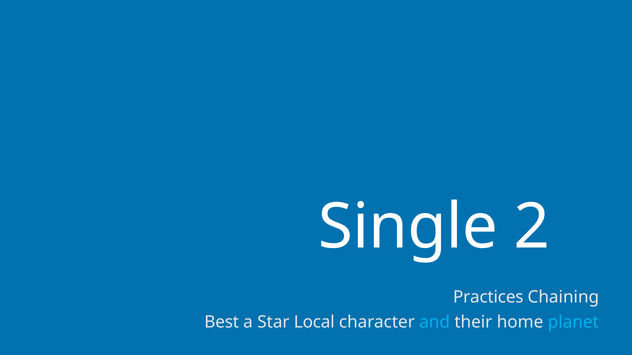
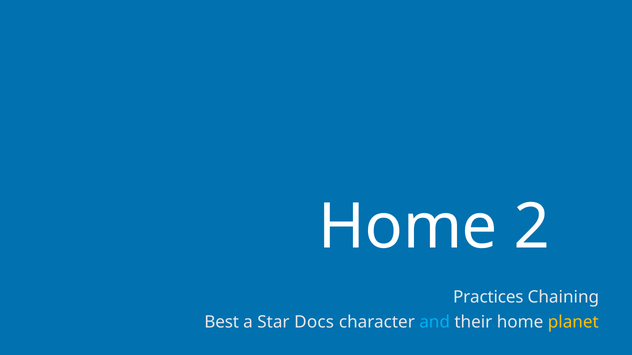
Single: Single -> Home (408, 227)
Local: Local -> Docs (314, 323)
planet colour: light blue -> yellow (573, 323)
